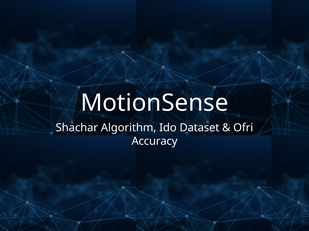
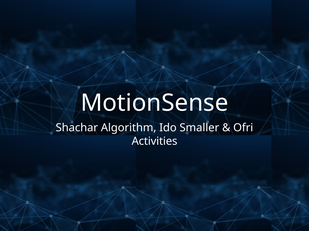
Dataset: Dataset -> Smaller (199, 128)
Accuracy: Accuracy -> Activities (155, 142)
